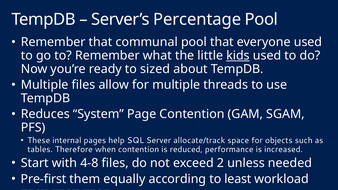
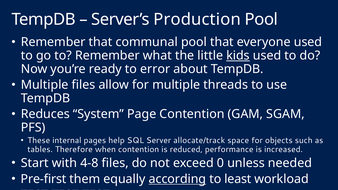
Percentage: Percentage -> Production (197, 19)
sized: sized -> error (155, 69)
2: 2 -> 0 (221, 163)
according underline: none -> present (177, 179)
